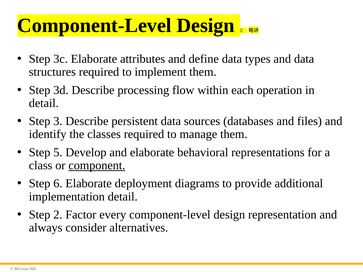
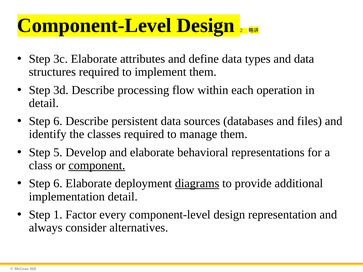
3: 3 -> 6 (58, 121)
diagrams underline: none -> present (197, 184)
Step 2: 2 -> 1 (58, 215)
